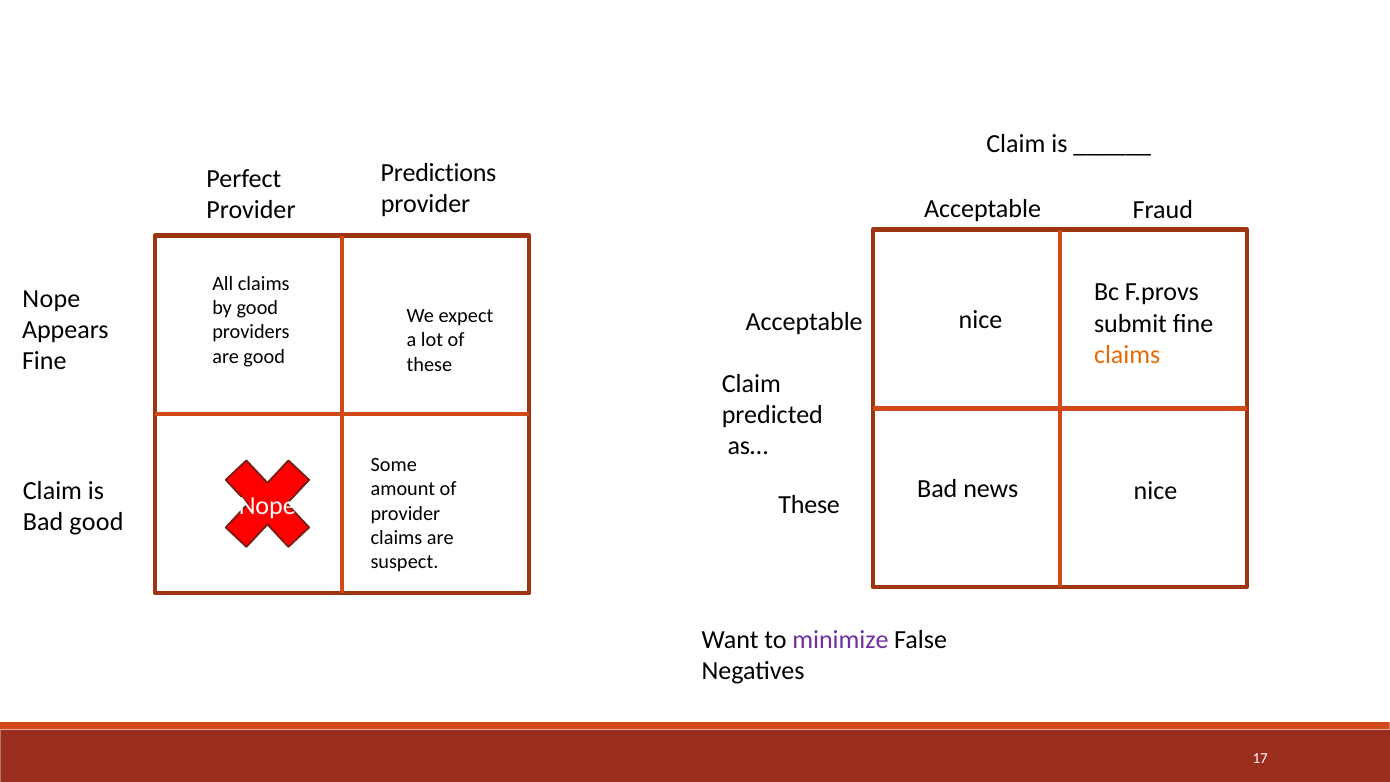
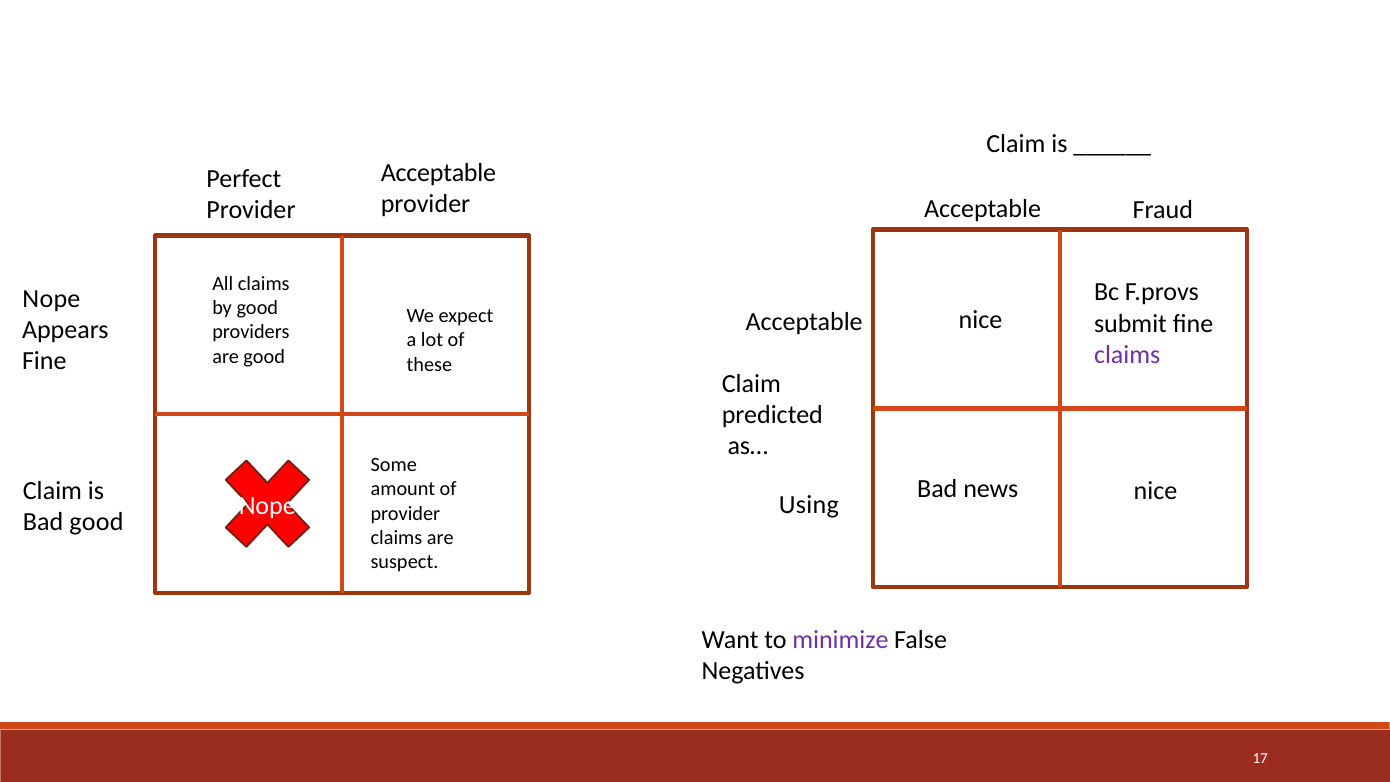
Predictions: Predictions -> Acceptable (438, 173)
claims colour: orange -> purple (1127, 355)
These: These -> Using (809, 505)
